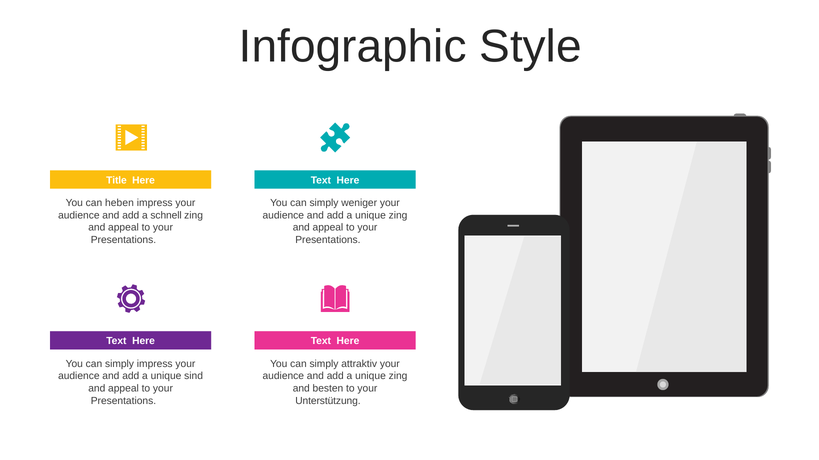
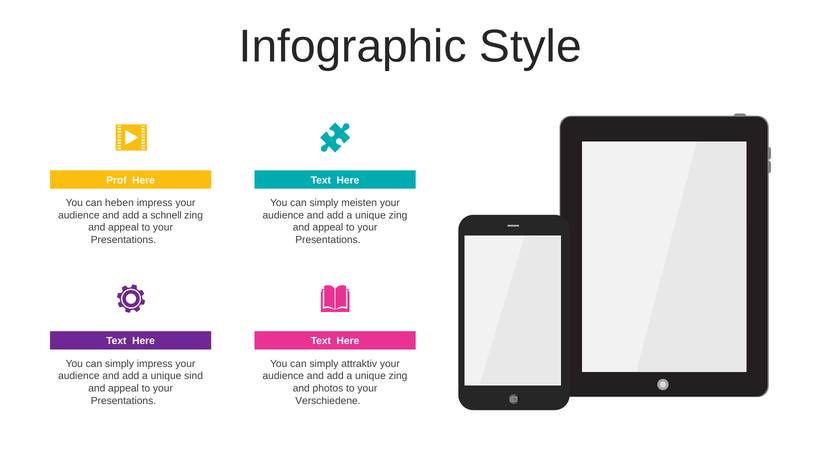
Title: Title -> Prof (116, 180)
weniger: weniger -> meisten (359, 203)
besten: besten -> photos (328, 389)
Unterstützung: Unterstützung -> Verschiedene (328, 401)
